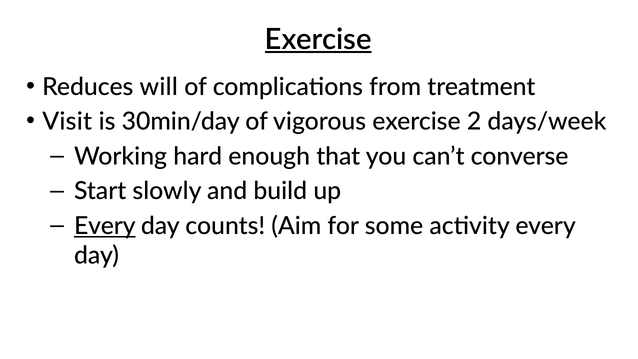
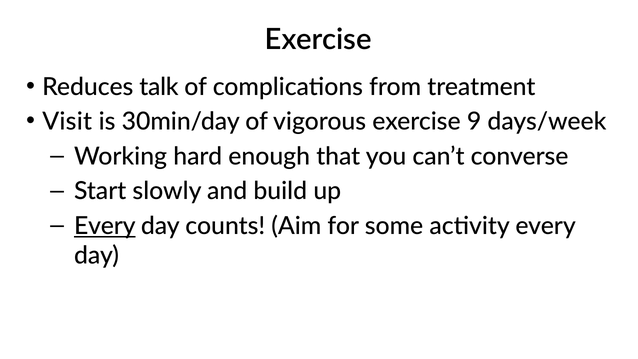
Exercise underline: present -> none (318, 40)
will: will -> talk (159, 87)
2: 2 -> 9 (474, 122)
